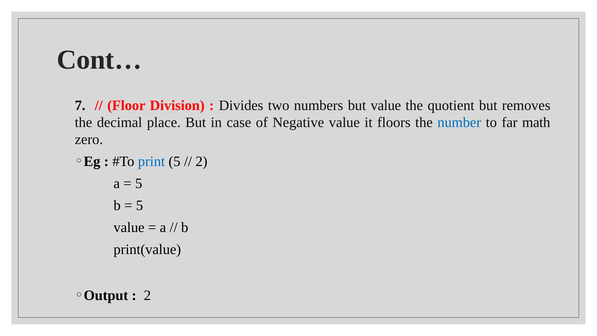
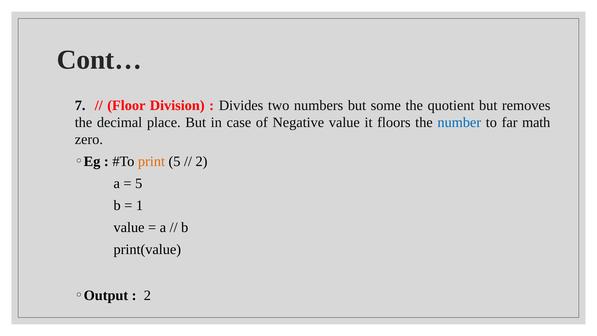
but value: value -> some (386, 105)
print colour: blue -> orange (151, 161)
5: 5 -> 1 (139, 205)
